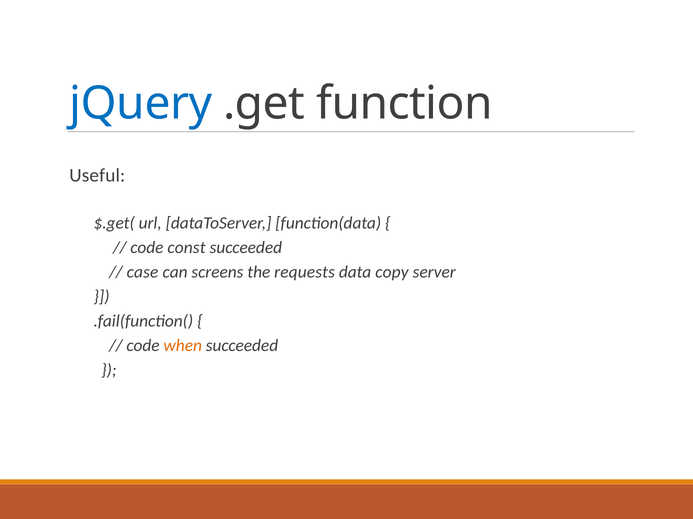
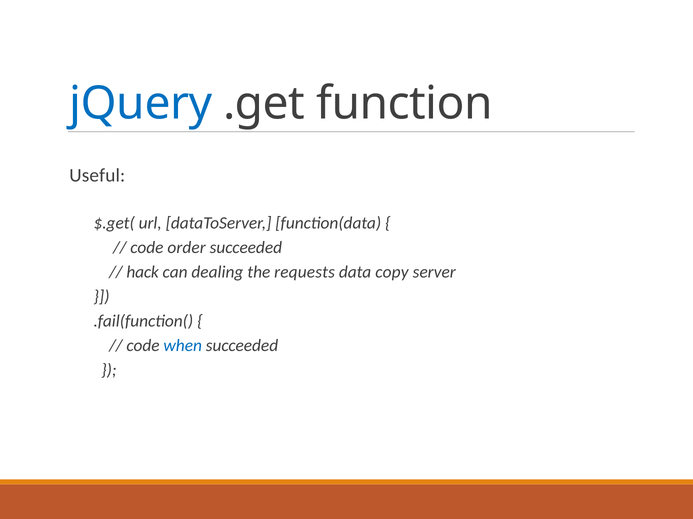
const: const -> order (187, 248)
case: case -> hack (143, 273)
screens: screens -> dealing (217, 273)
when colour: orange -> blue (183, 346)
